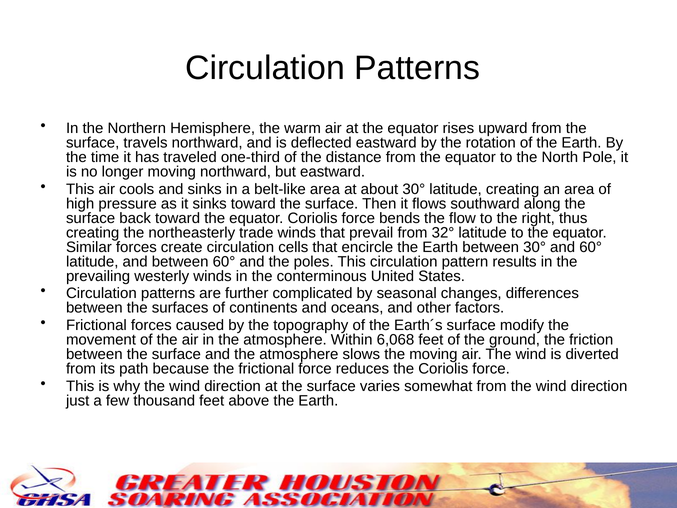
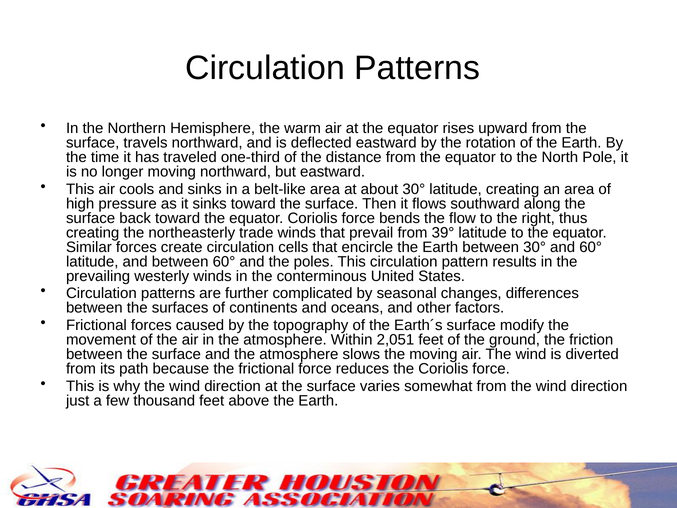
32°: 32° -> 39° (443, 233)
6,068: 6,068 -> 2,051 (395, 340)
